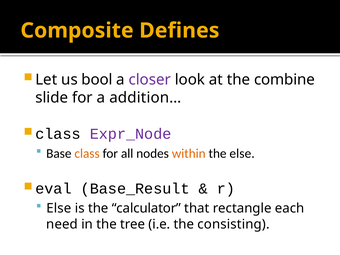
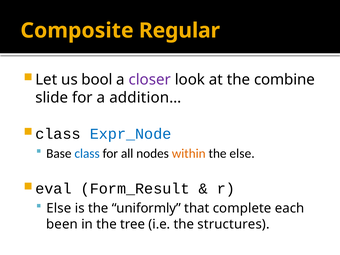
Defines: Defines -> Regular (179, 31)
Expr_Node colour: purple -> blue (131, 134)
class colour: orange -> blue (87, 153)
Base_Result: Base_Result -> Form_Result (135, 189)
calculator: calculator -> uniformly (146, 208)
rectangle: rectangle -> complete (242, 208)
need: need -> been (62, 224)
consisting: consisting -> structures (234, 224)
